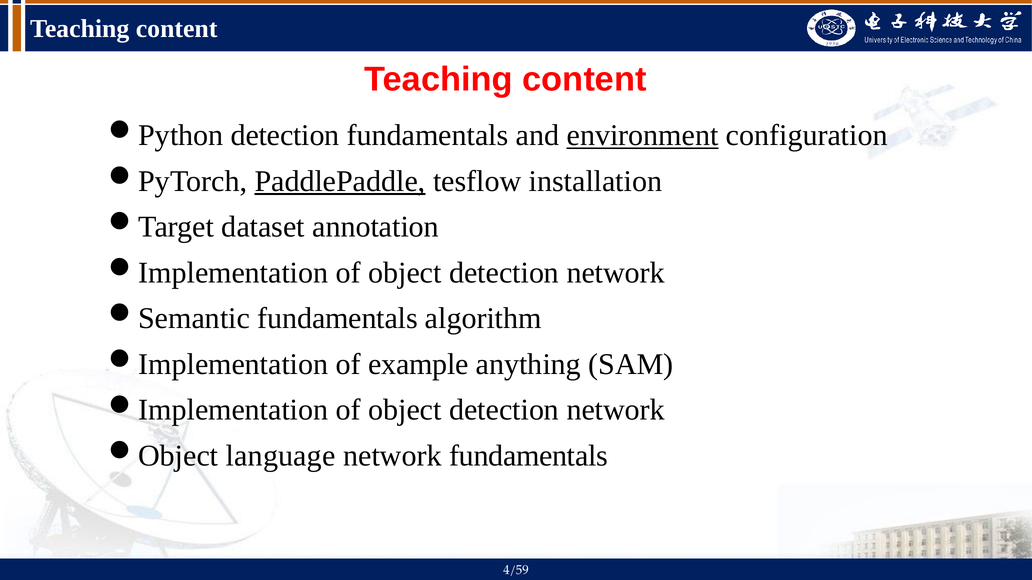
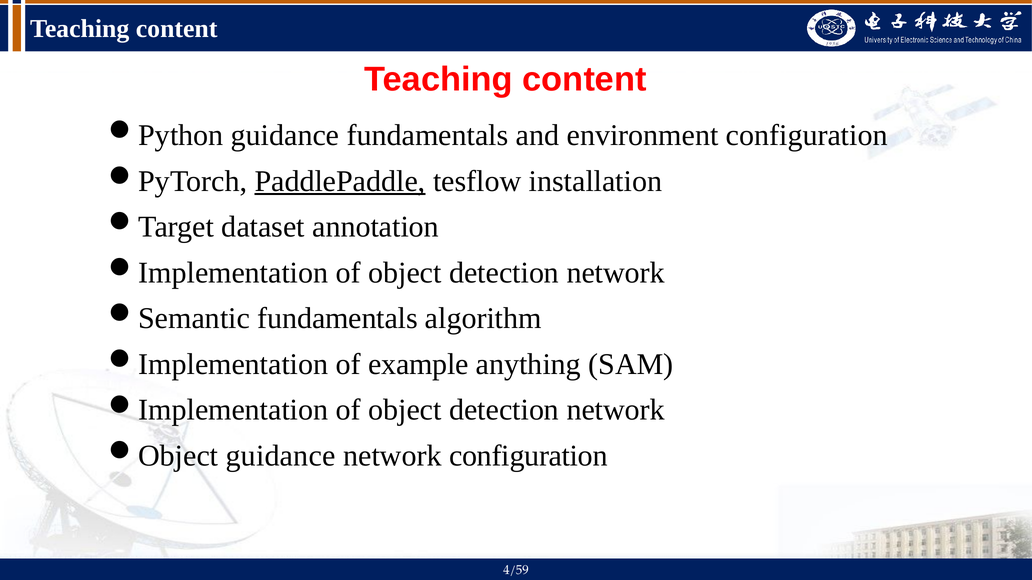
detection: detection -> guidance (285, 136)
environment underline: present -> none (643, 136)
language: language -> guidance (281, 456)
network fundamentals: fundamentals -> configuration (528, 456)
